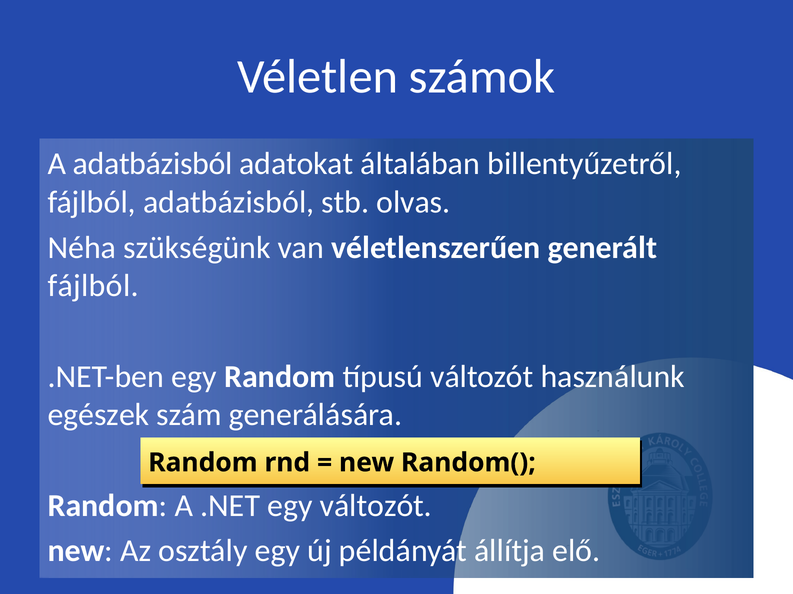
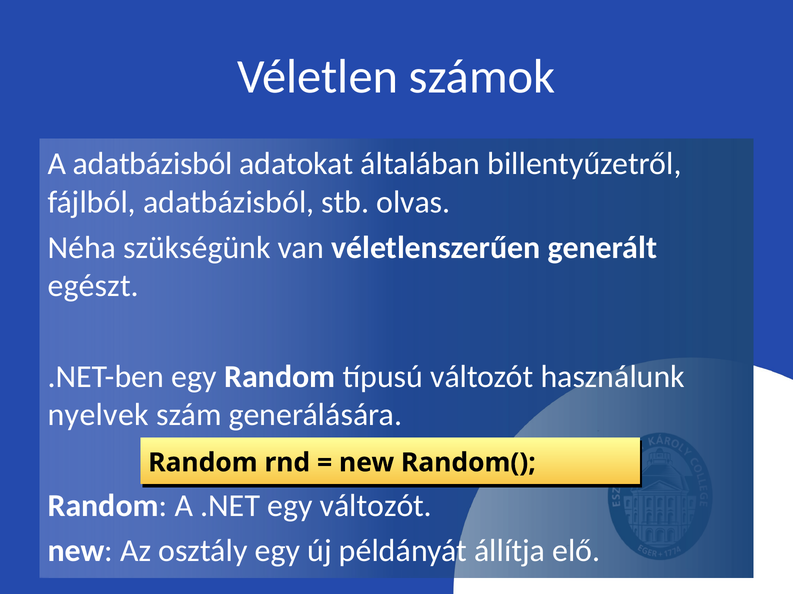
fájlból: fájlból -> egészt (93, 286)
egészek: egészek -> nyelvek (98, 415)
